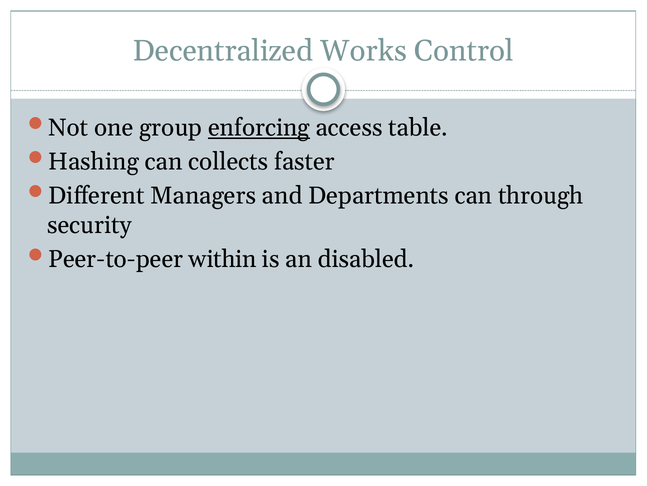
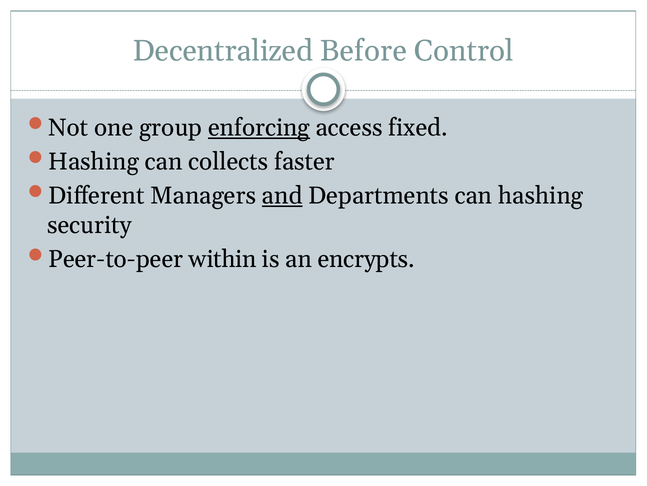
Works: Works -> Before (364, 51)
table: table -> fixed (418, 128)
and underline: none -> present (282, 196)
can through: through -> hashing (541, 196)
disabled: disabled -> encrypts (366, 259)
